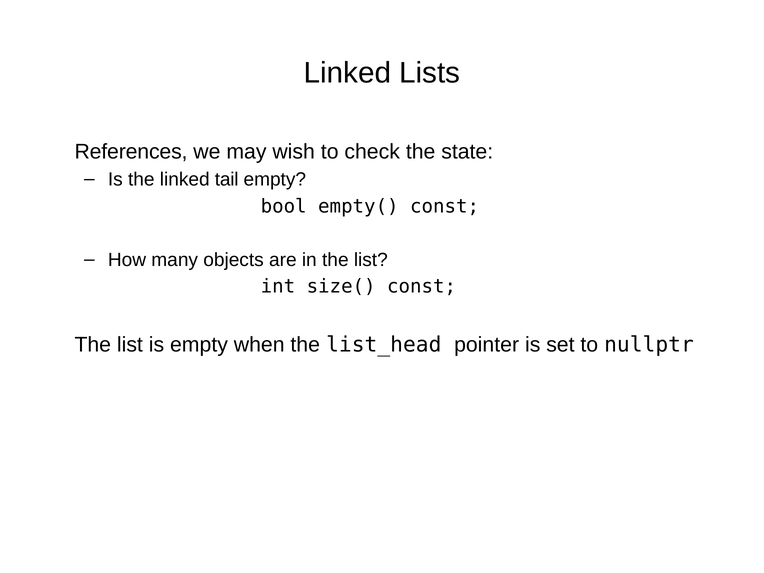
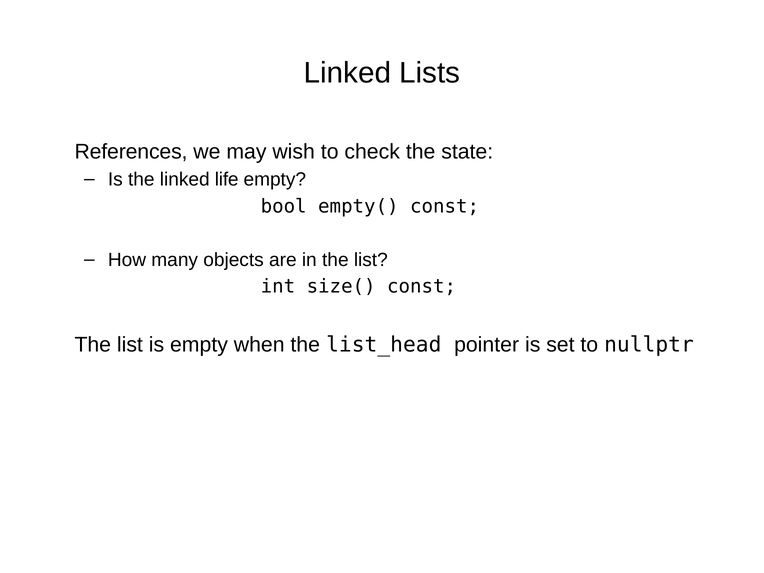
tail: tail -> life (227, 180)
